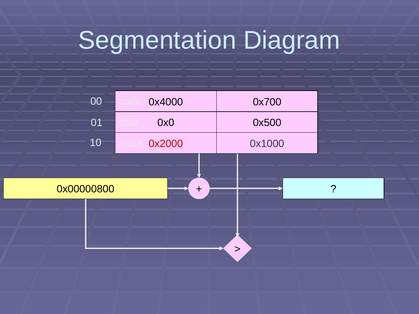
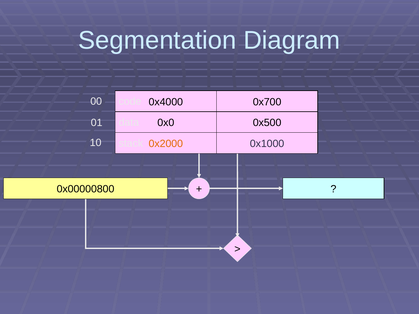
0x2000 colour: red -> orange (166, 144)
